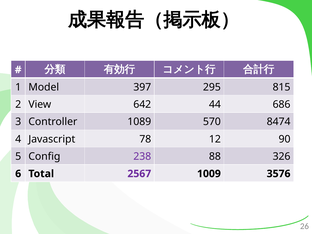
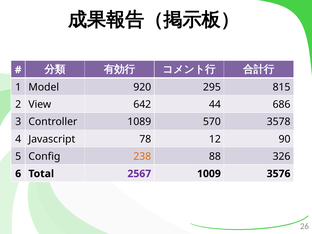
397: 397 -> 920 (142, 87)
8474: 8474 -> 3578 (279, 122)
238 colour: purple -> orange (142, 156)
